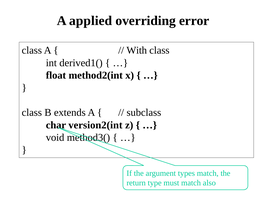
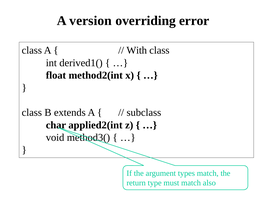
applied: applied -> version (91, 21)
version2(int: version2(int -> applied2(int (95, 125)
